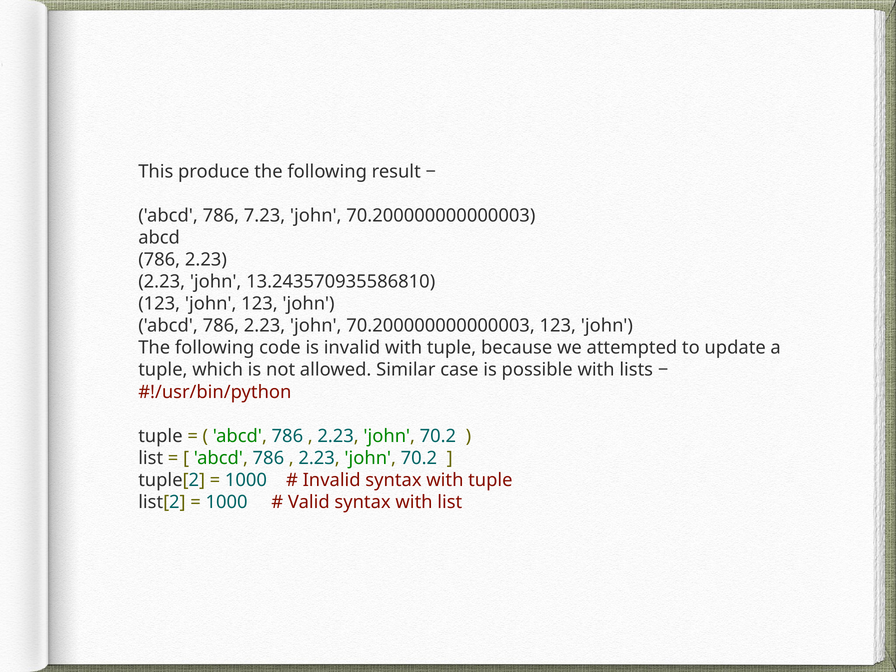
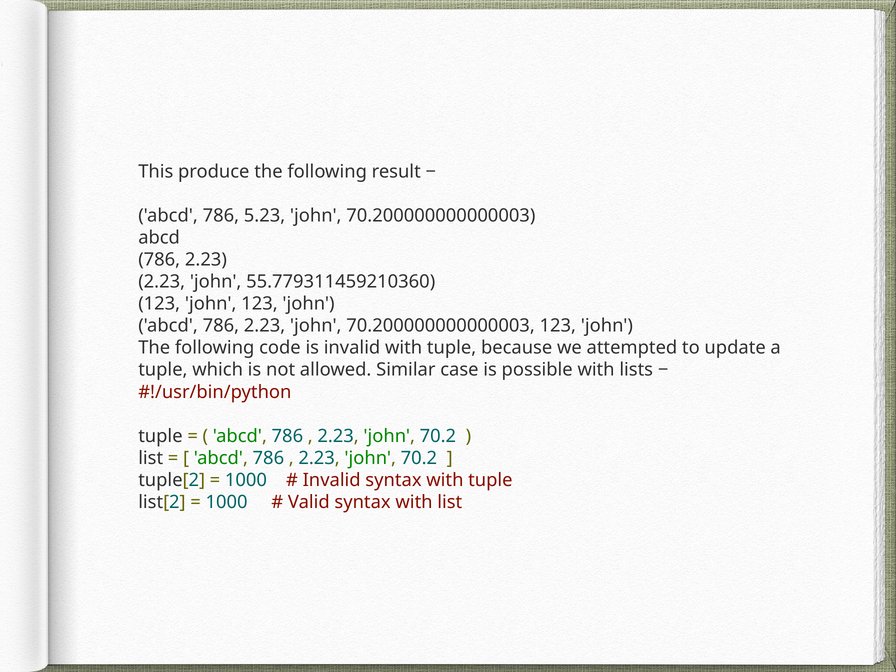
7.23: 7.23 -> 5.23 (265, 216)
13.243570935586810: 13.243570935586810 -> 55.779311459210360 (341, 282)
